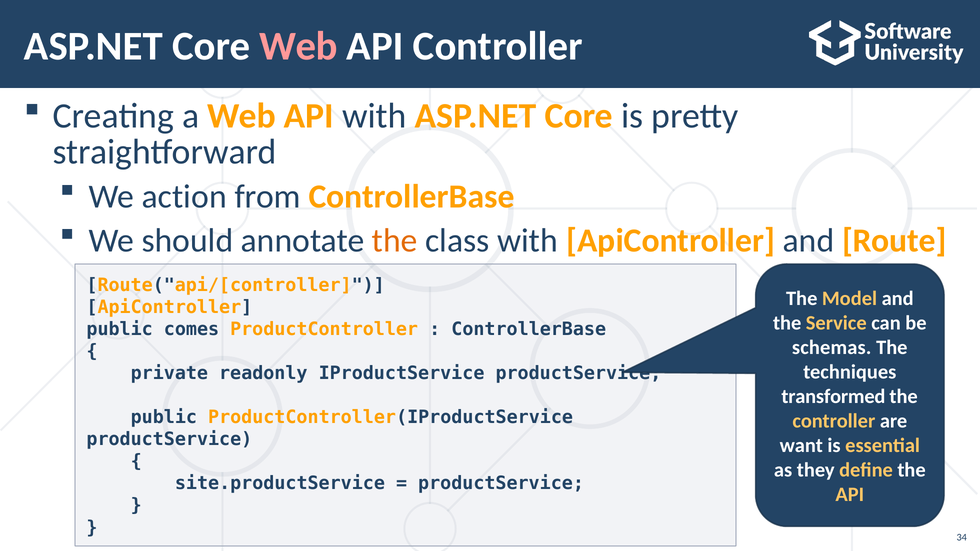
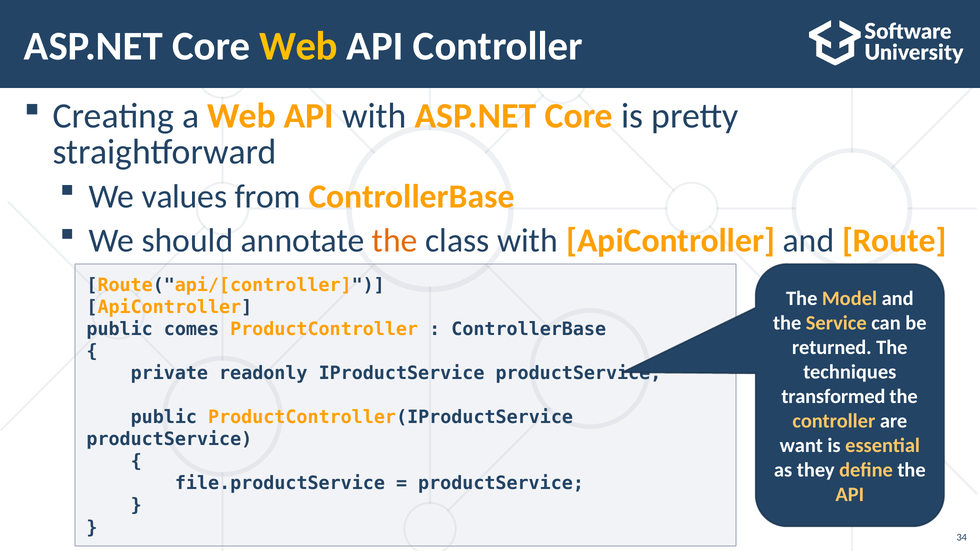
Web colour: pink -> yellow (299, 46)
action: action -> values (184, 197)
schemas: schemas -> returned (832, 348)
site.productService: site.productService -> file.productService (280, 484)
